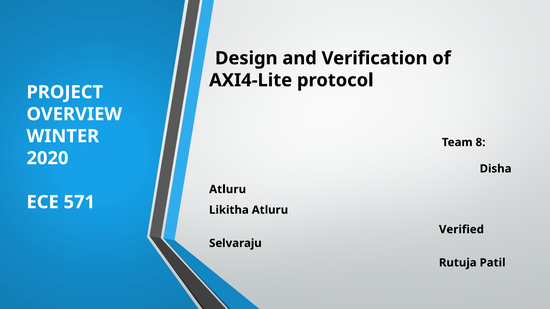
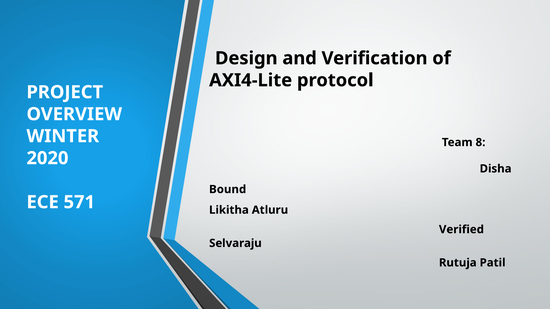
Atluru: Atluru -> Bound (228, 190)
